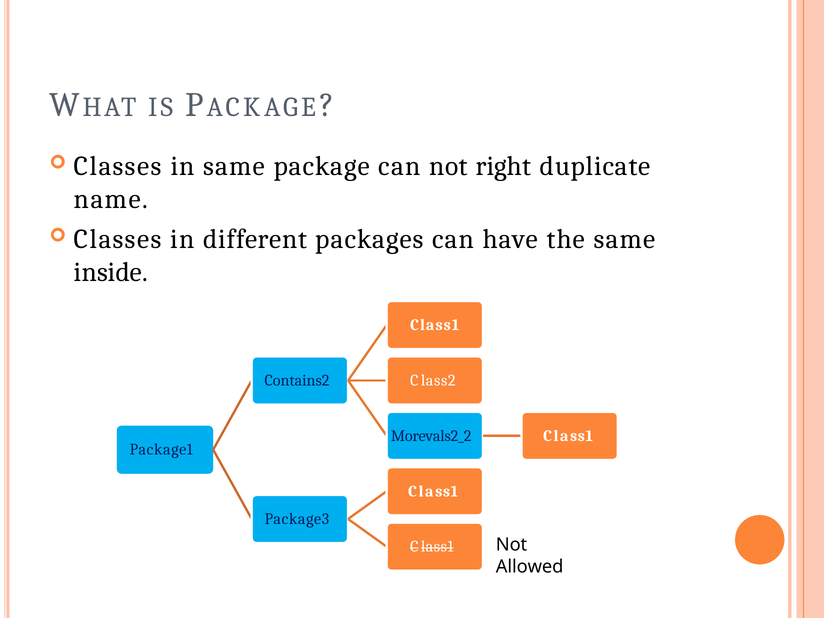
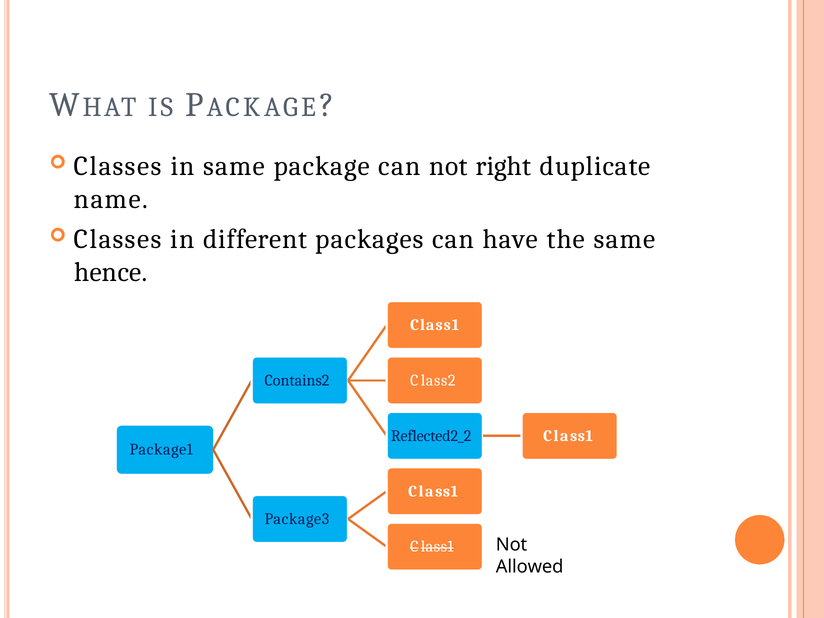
inside: inside -> hence (111, 272)
Morevals2_2: Morevals2_2 -> Reflected2_2 (431, 436)
